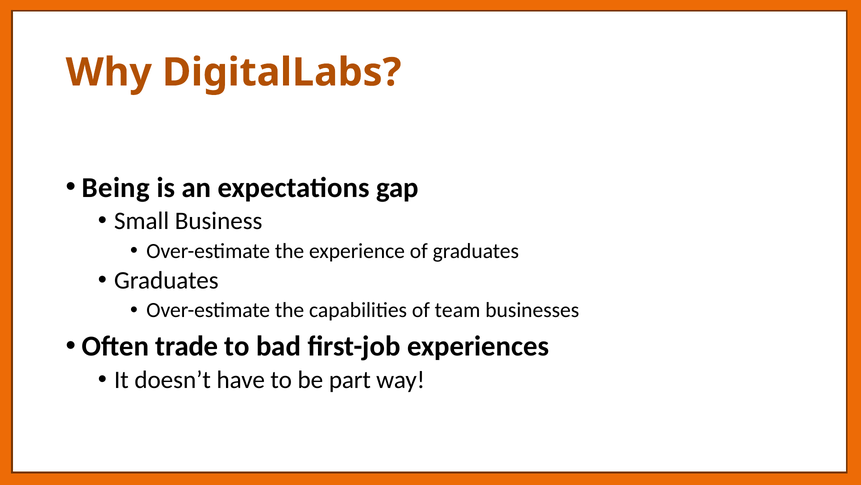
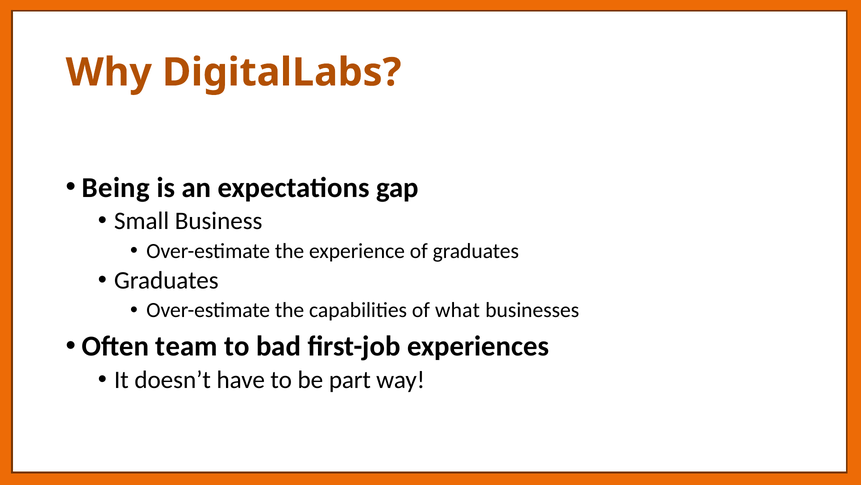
team: team -> what (457, 310)
trade: trade -> team (187, 346)
